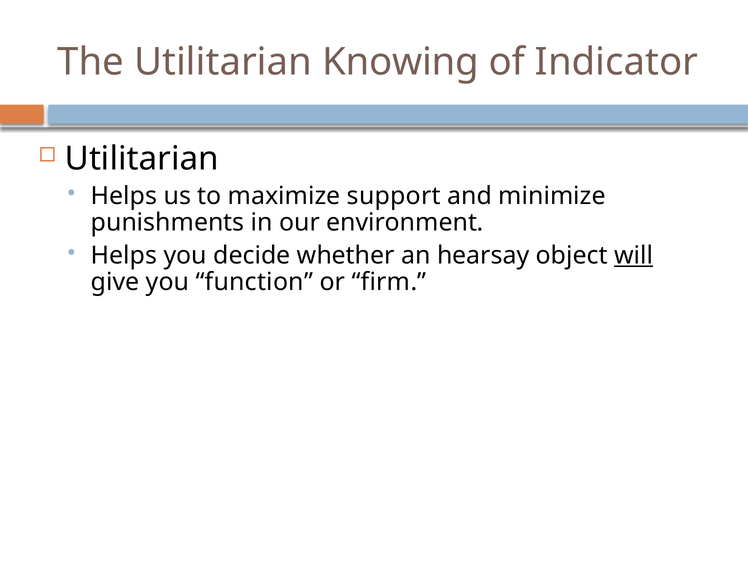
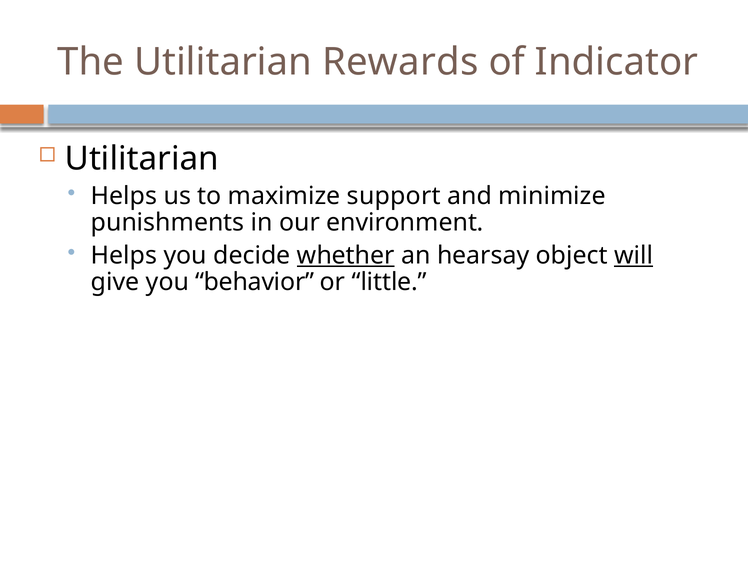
Knowing: Knowing -> Rewards (400, 62)
whether underline: none -> present (346, 255)
function: function -> behavior (255, 282)
firm: firm -> little (389, 282)
